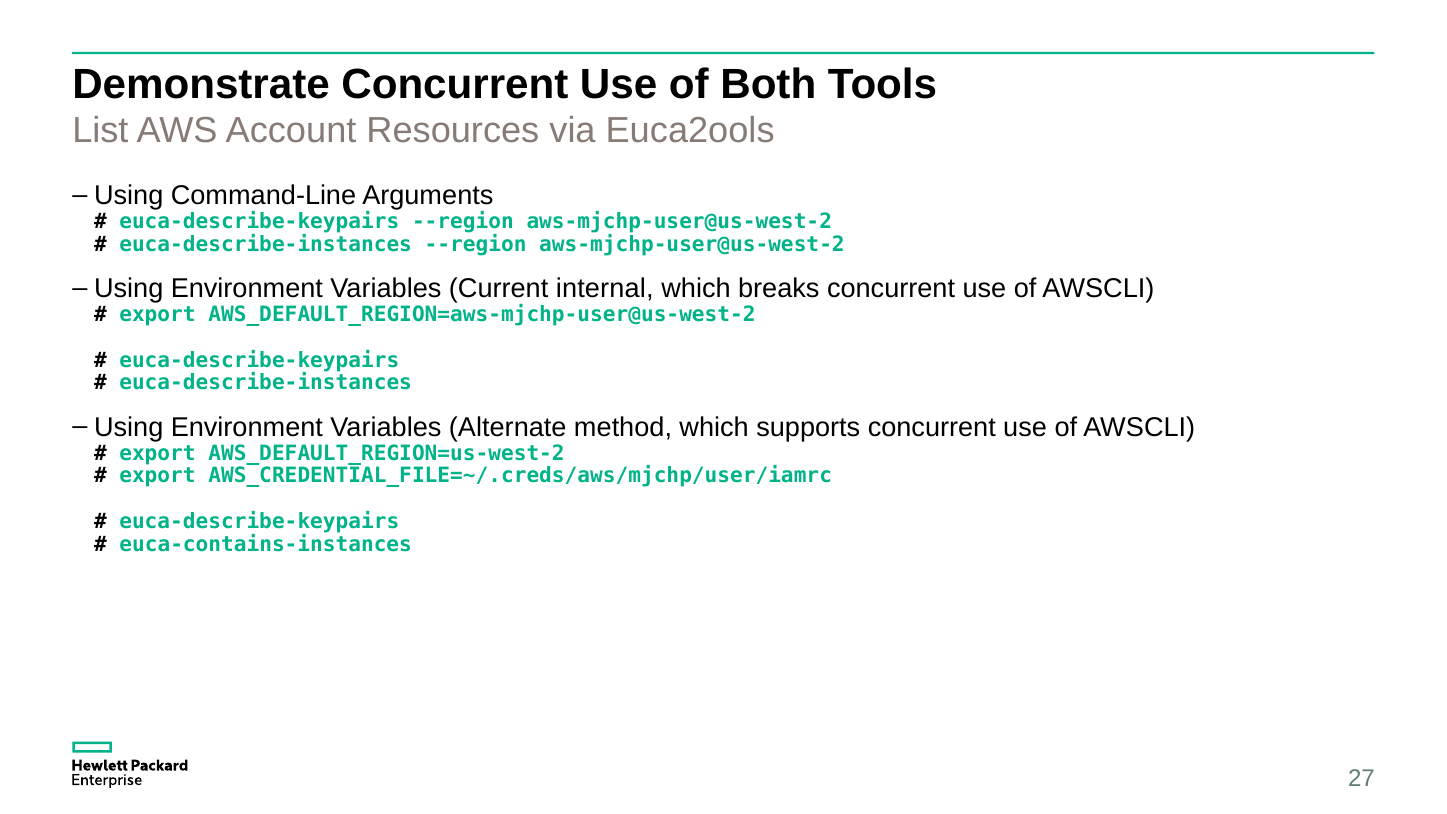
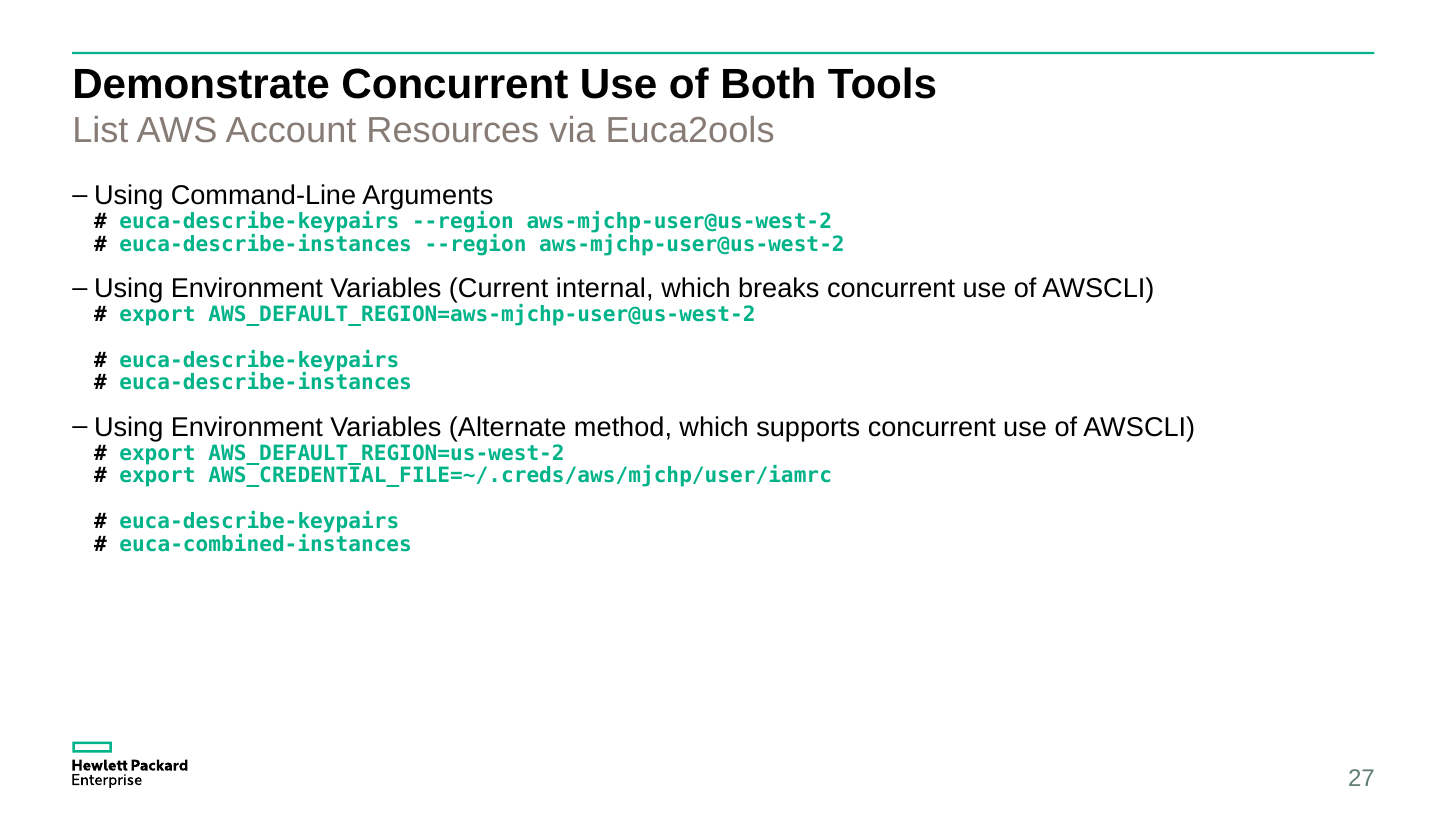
euca-contains-instances: euca-contains-instances -> euca-combined-instances (266, 544)
